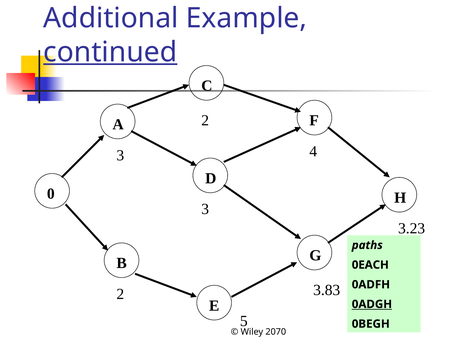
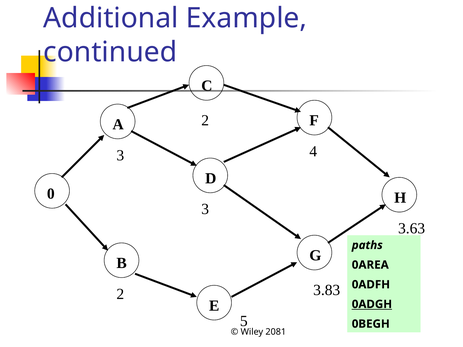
continued underline: present -> none (110, 52)
3.23: 3.23 -> 3.63 (412, 229)
0EACH: 0EACH -> 0AREA (370, 265)
2070: 2070 -> 2081 (276, 332)
